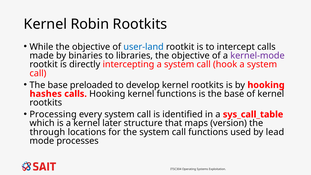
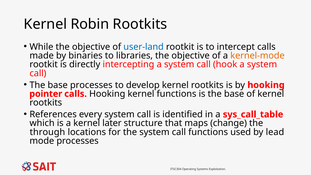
kernel-mode colour: purple -> orange (257, 56)
base preloaded: preloaded -> processes (91, 85)
hashes: hashes -> pointer (46, 94)
Processing: Processing -> References (53, 114)
version: version -> change (229, 123)
